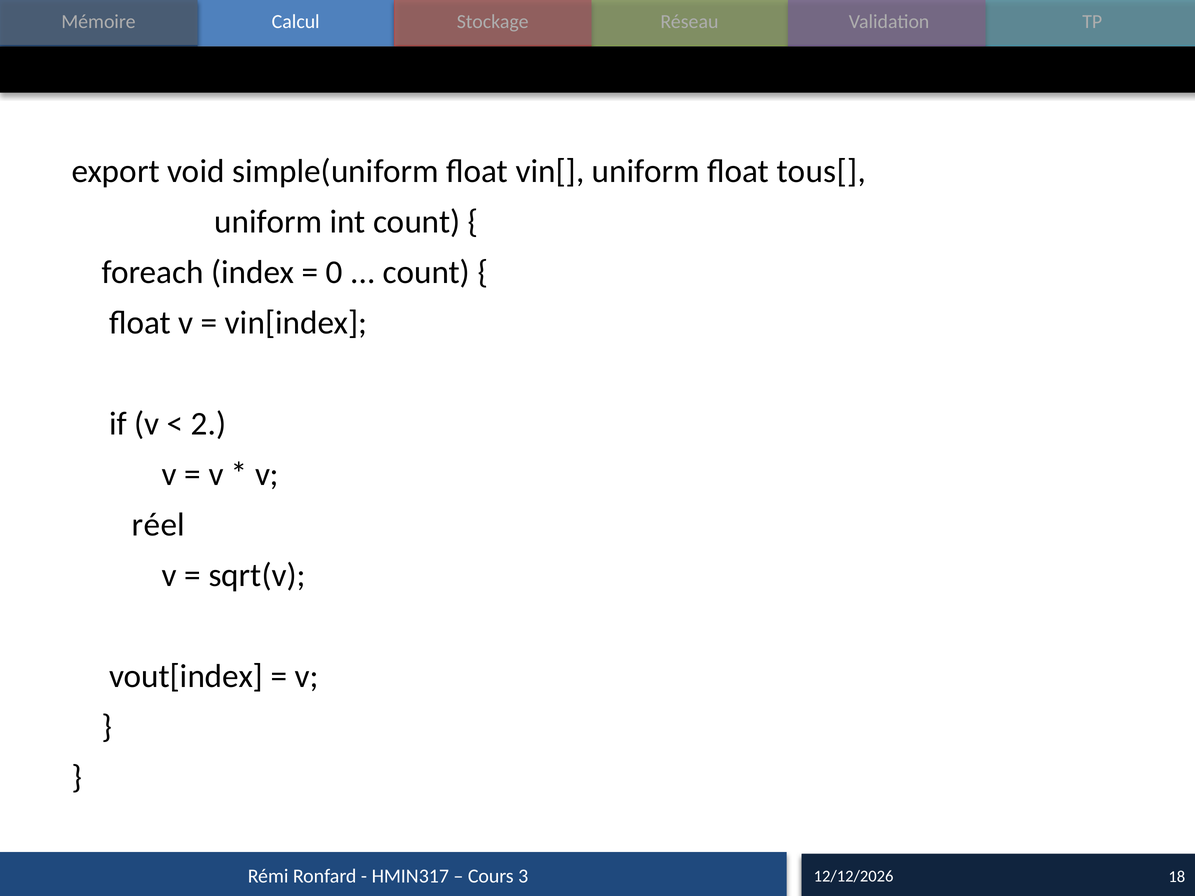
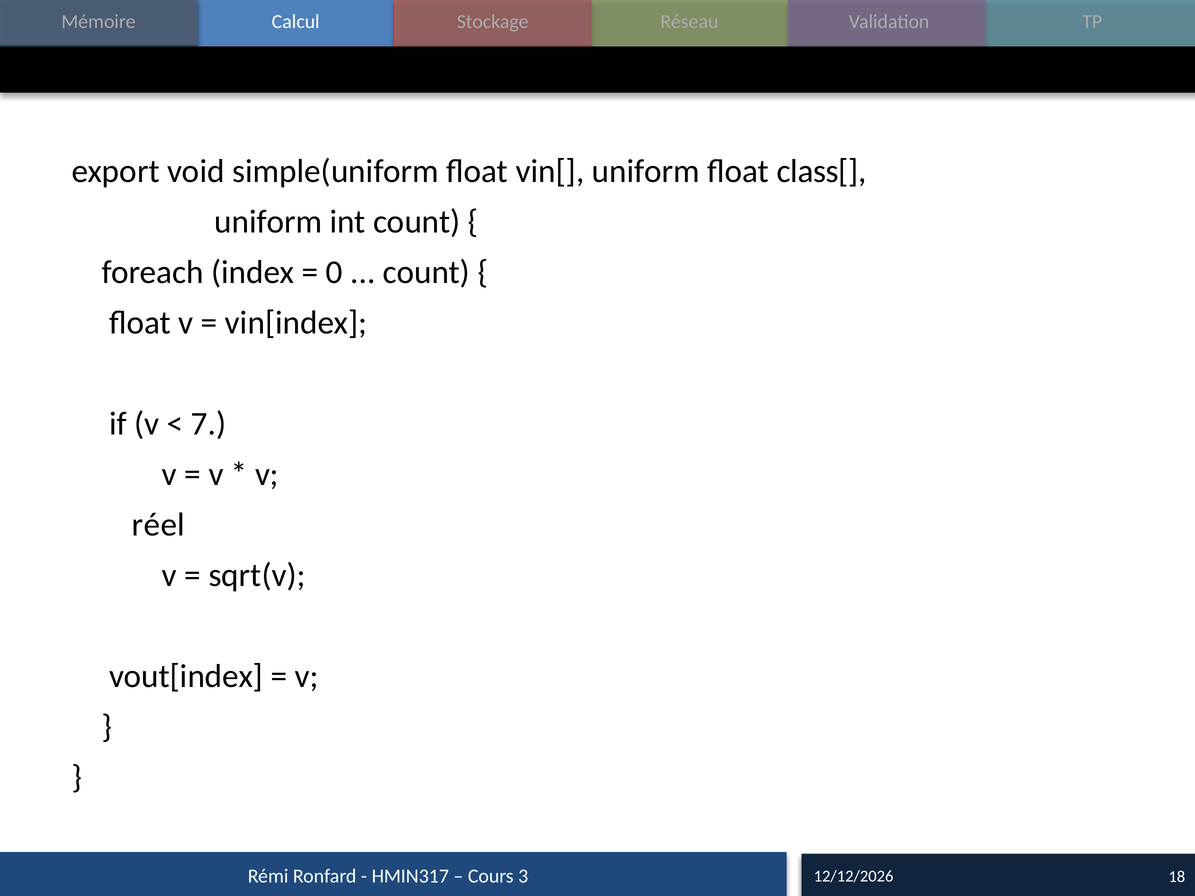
tous[: tous[ -> class[ (821, 172)
2: 2 -> 7 (208, 424)
